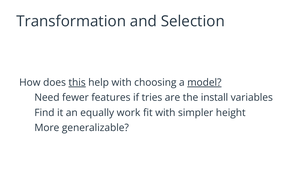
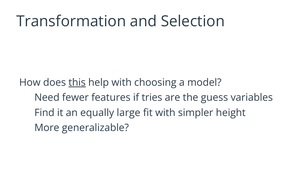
model underline: present -> none (204, 82)
install: install -> guess (214, 97)
work: work -> large (129, 112)
